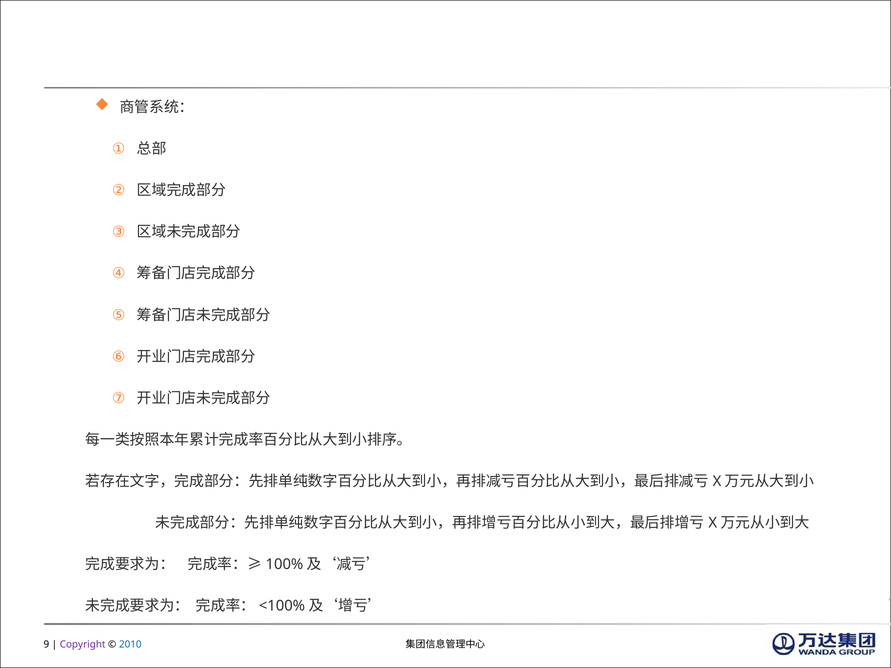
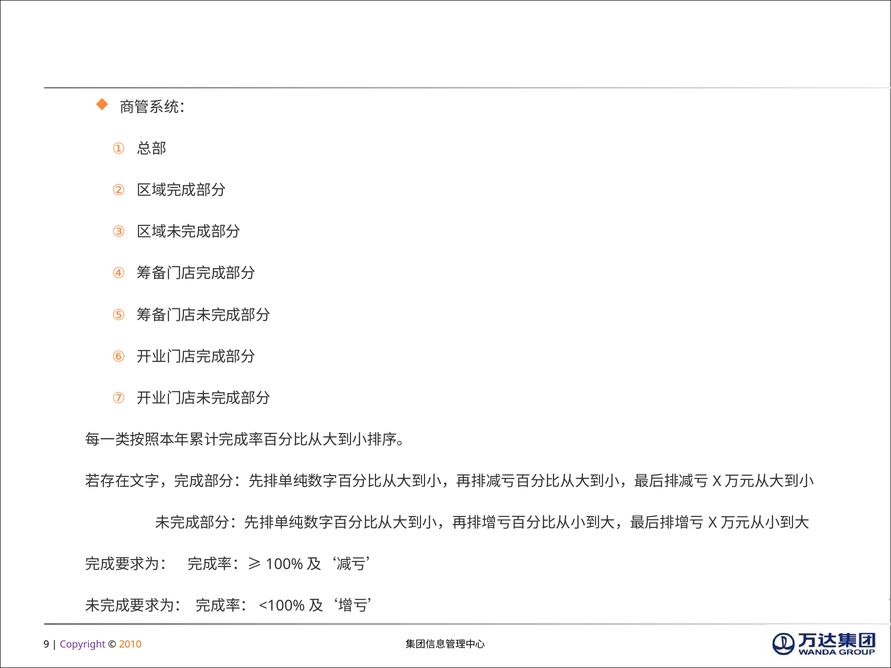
2010 colour: blue -> orange (130, 645)
